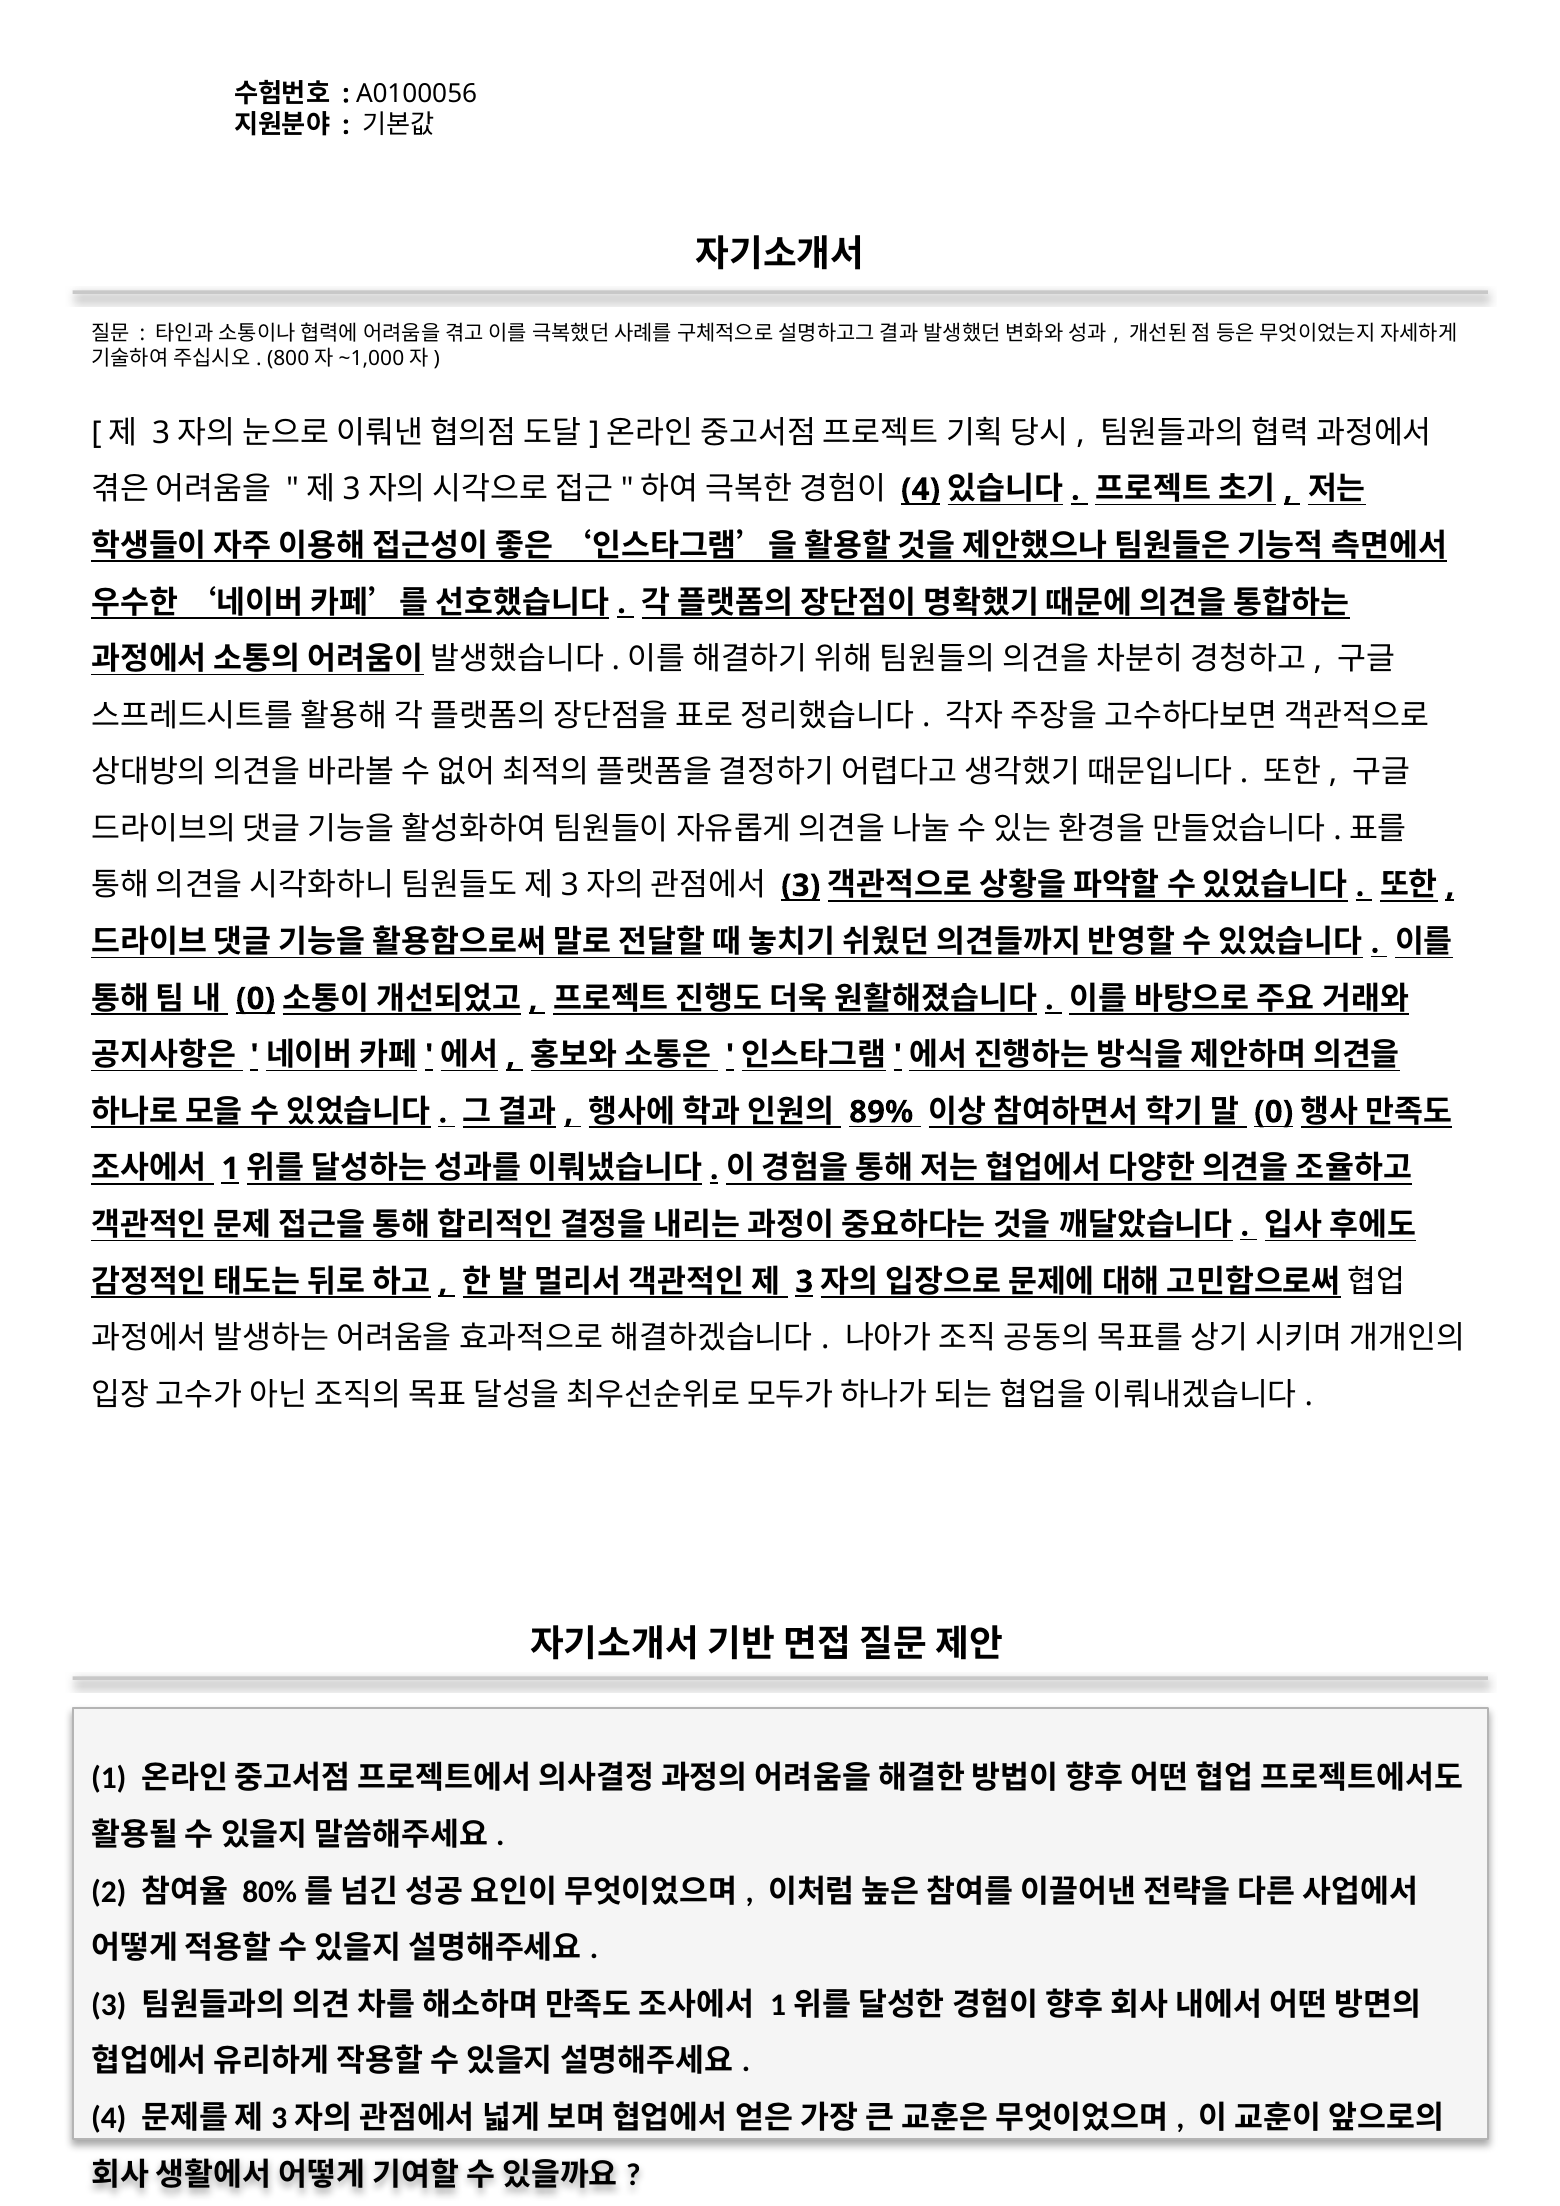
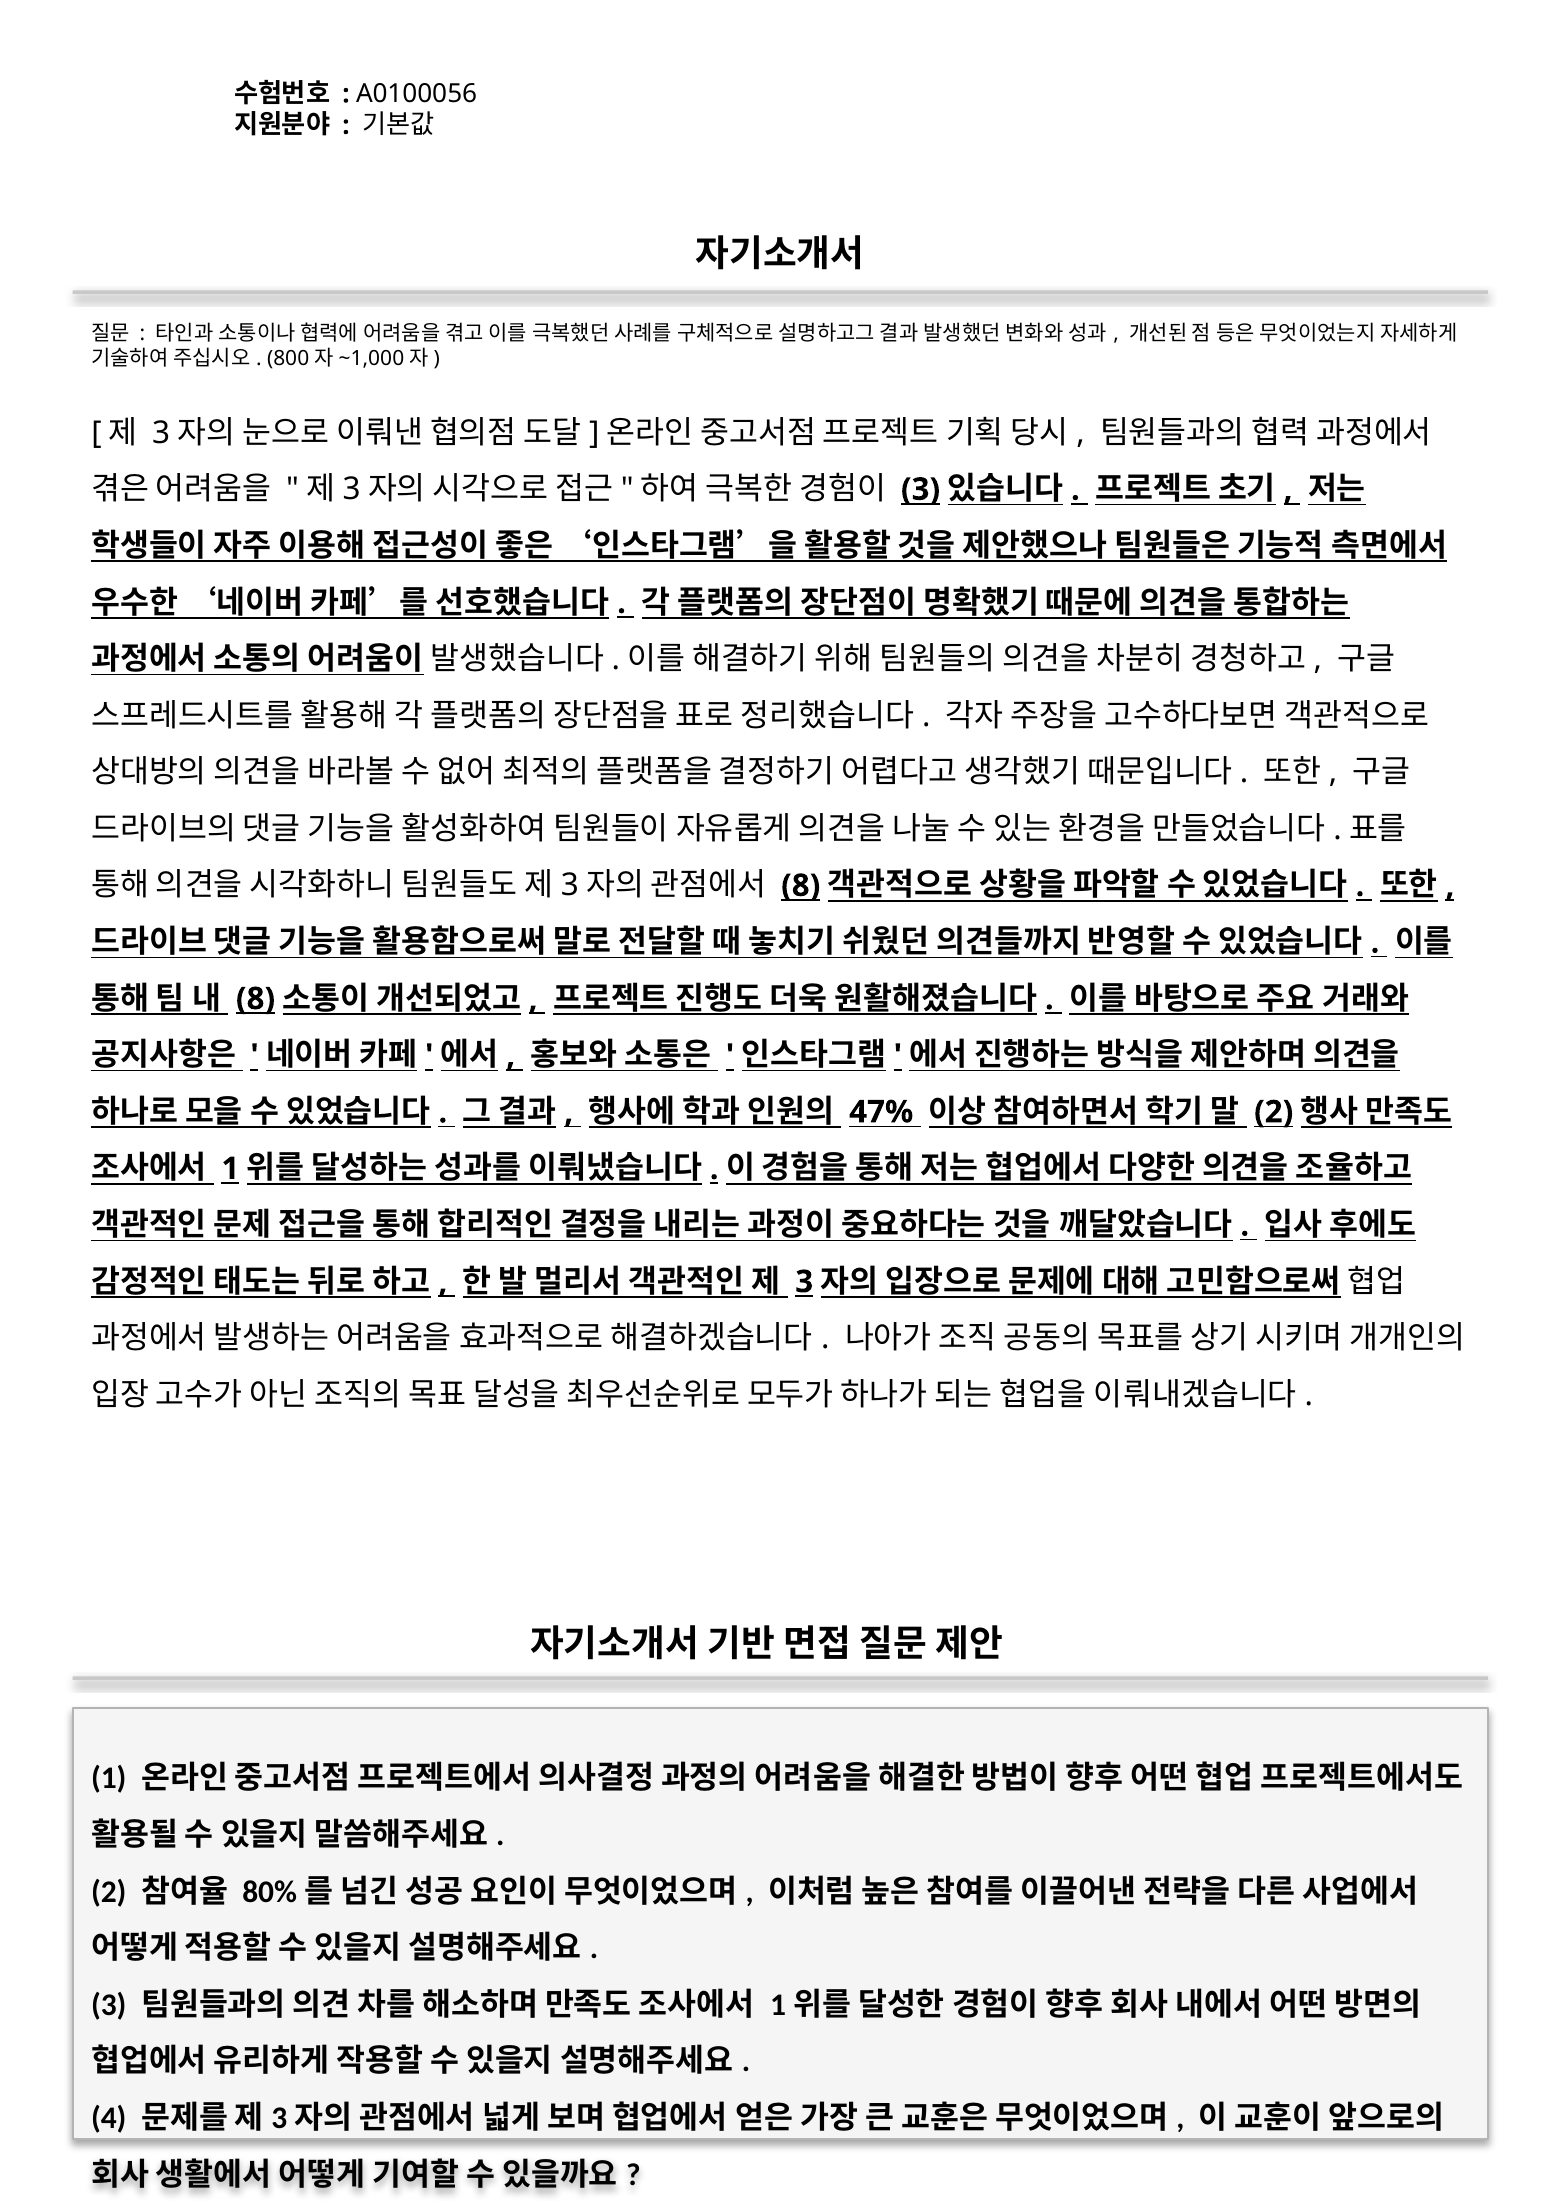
4: 4 -> 3 (921, 489)
3: 3 -> 8 (801, 886)
0: 0 -> 8 (256, 999)
89%: 89% -> 47% (881, 1112)
0: 0 -> 2 (1274, 1112)
